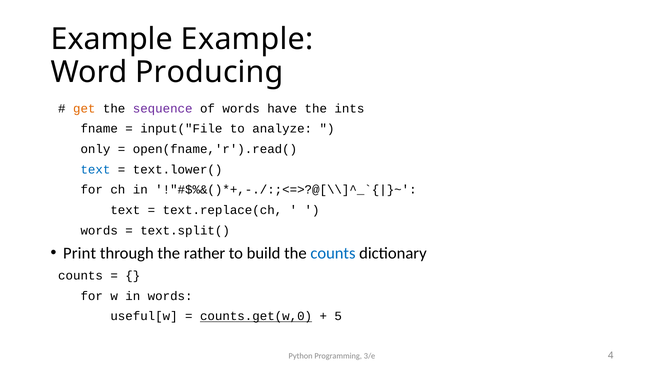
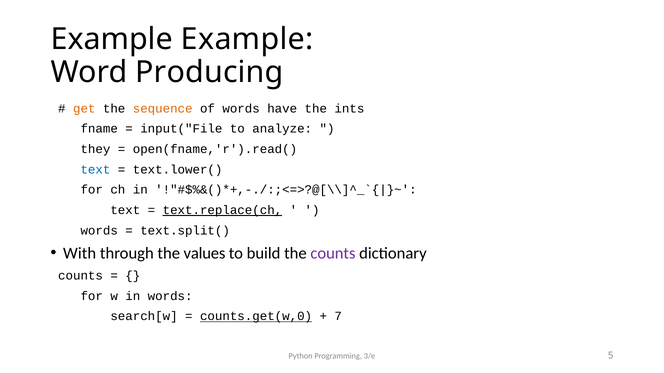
sequence colour: purple -> orange (163, 109)
only: only -> they (95, 149)
text.replace(ch underline: none -> present (222, 210)
Print: Print -> With (80, 253)
rather: rather -> values (204, 253)
counts colour: blue -> purple (333, 253)
useful[w: useful[w -> search[w (144, 317)
5: 5 -> 7 (338, 317)
4: 4 -> 5 (611, 356)
